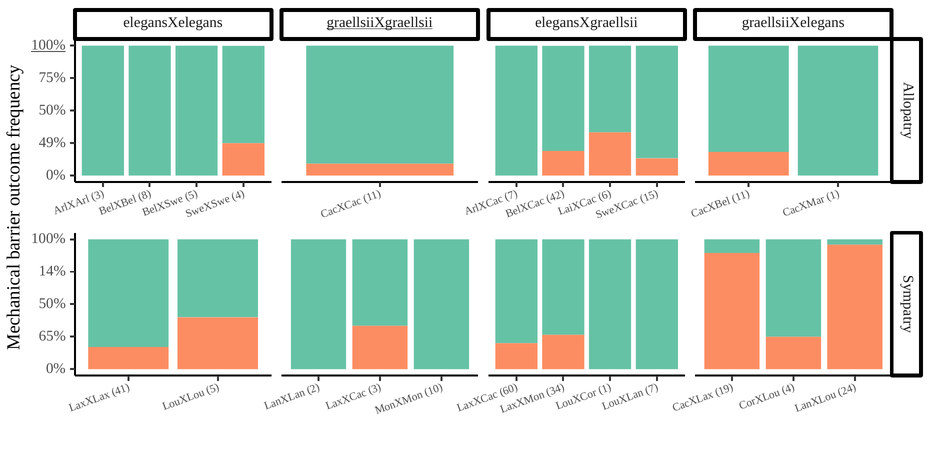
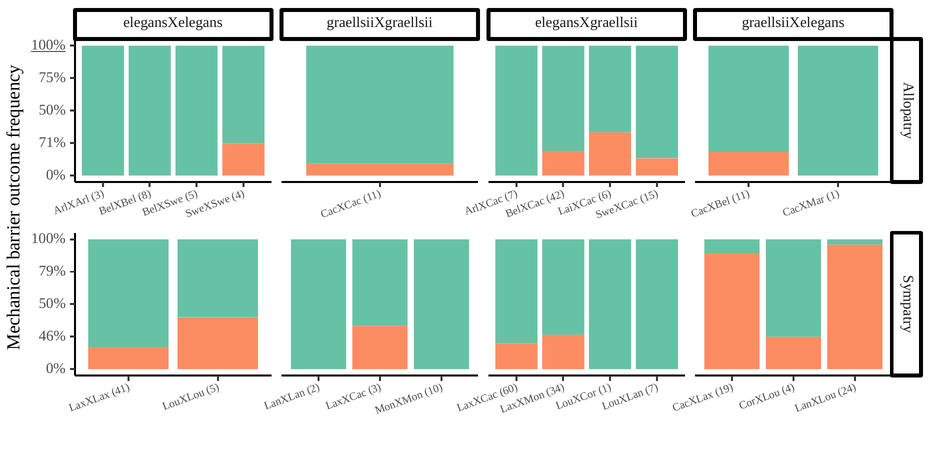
graellsiiXgraellsii underline: present -> none (380, 22)
49%: 49% -> 71% (52, 142)
14%: 14% -> 79% (52, 271)
65%: 65% -> 46% (52, 336)
